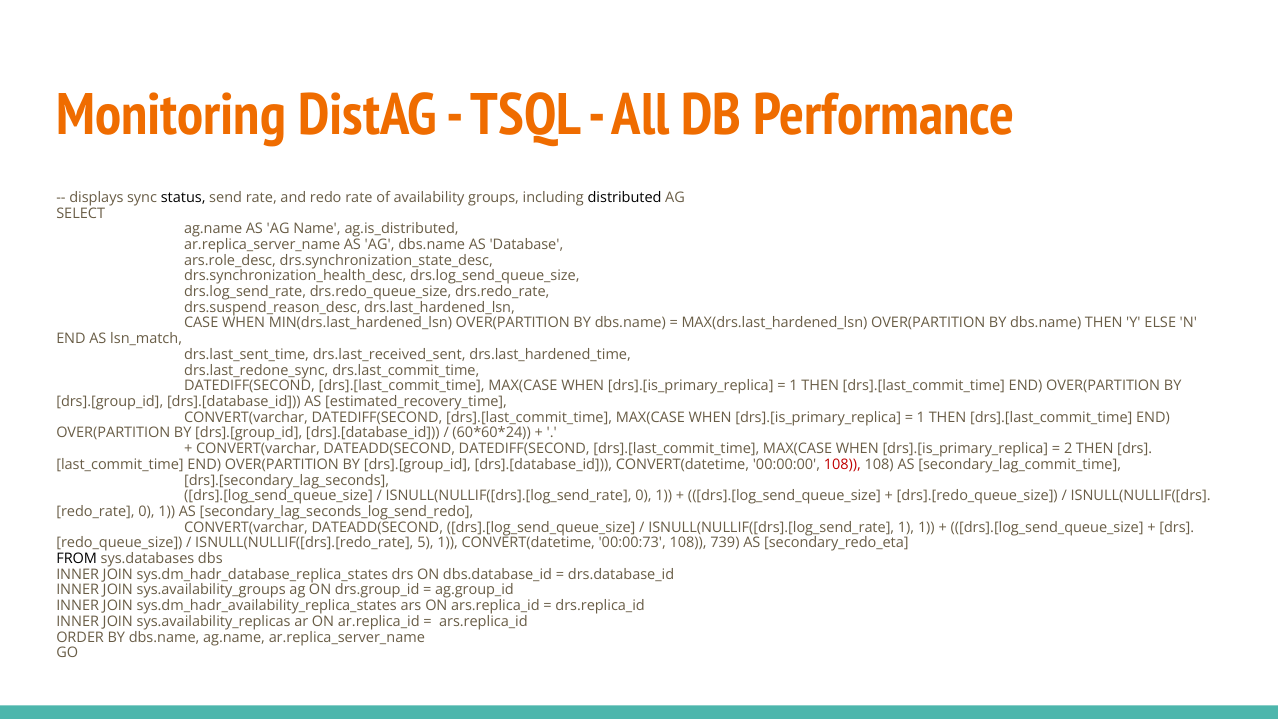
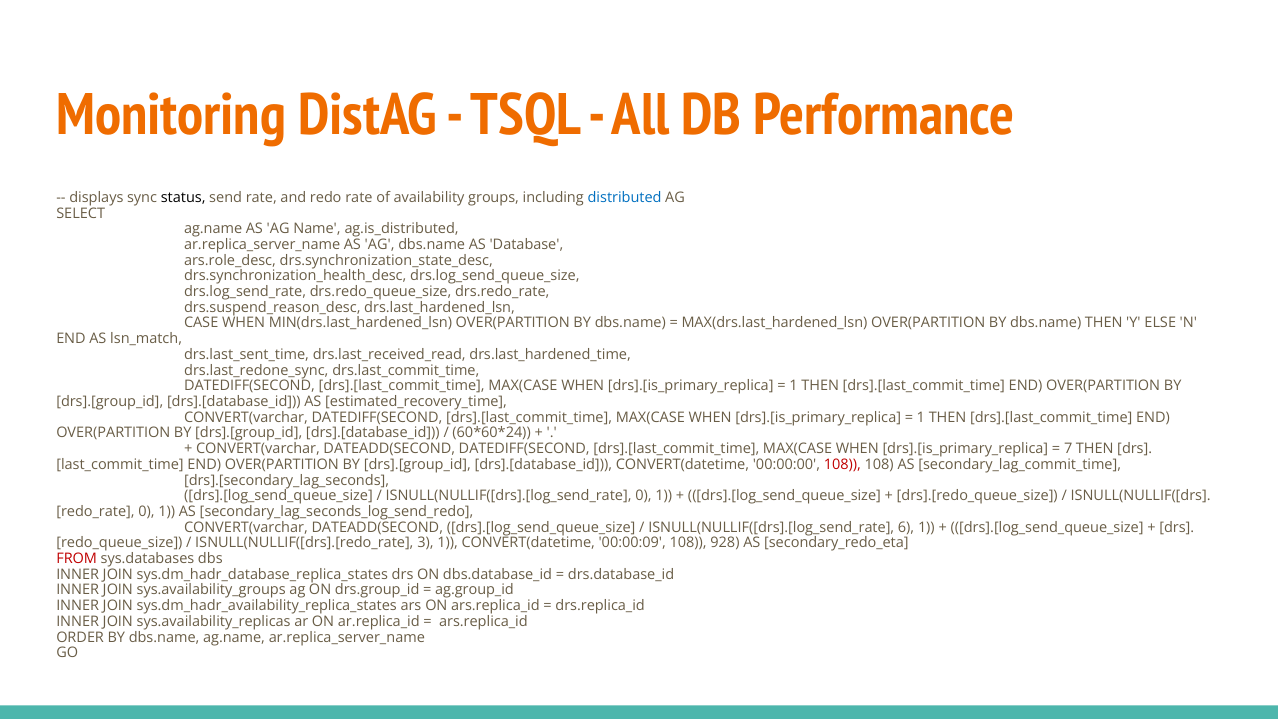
distributed colour: black -> blue (625, 198)
drs.last_received_sent: drs.last_received_sent -> drs.last_received_read (389, 355)
2: 2 -> 7 (1068, 449)
ISNULL(NULLIF([drs].[log_send_rate 1: 1 -> 6 (906, 527)
5: 5 -> 3 (425, 543)
00:00:73: 00:00:73 -> 00:00:09 (632, 543)
739: 739 -> 928 (725, 543)
FROM colour: black -> red (77, 559)
